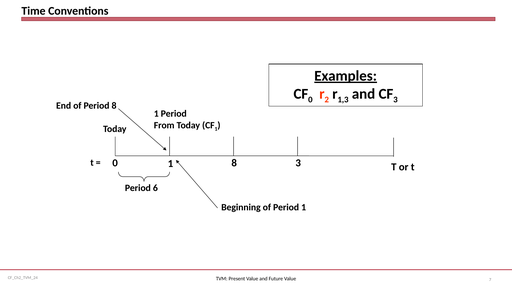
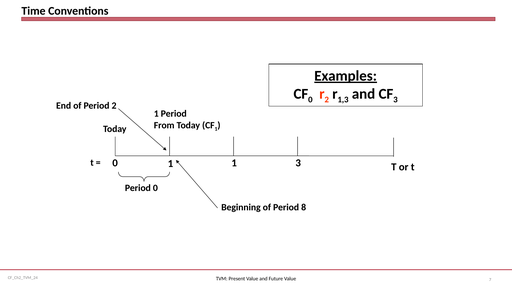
Period 8: 8 -> 2 (114, 106)
1 8: 8 -> 1 (234, 163)
Period 6: 6 -> 0 (155, 188)
Period 1: 1 -> 8 (304, 207)
